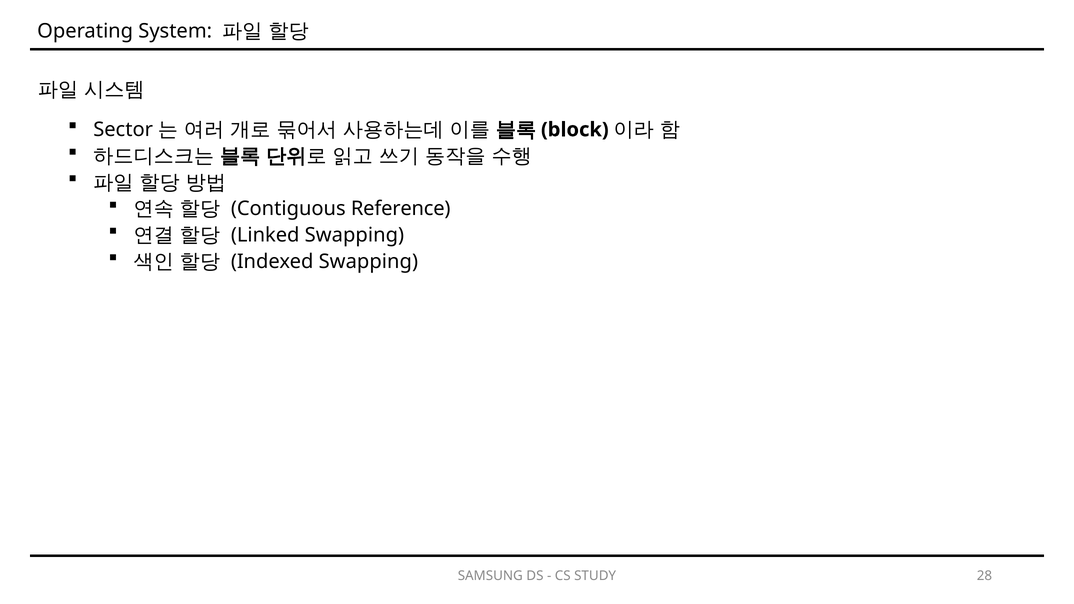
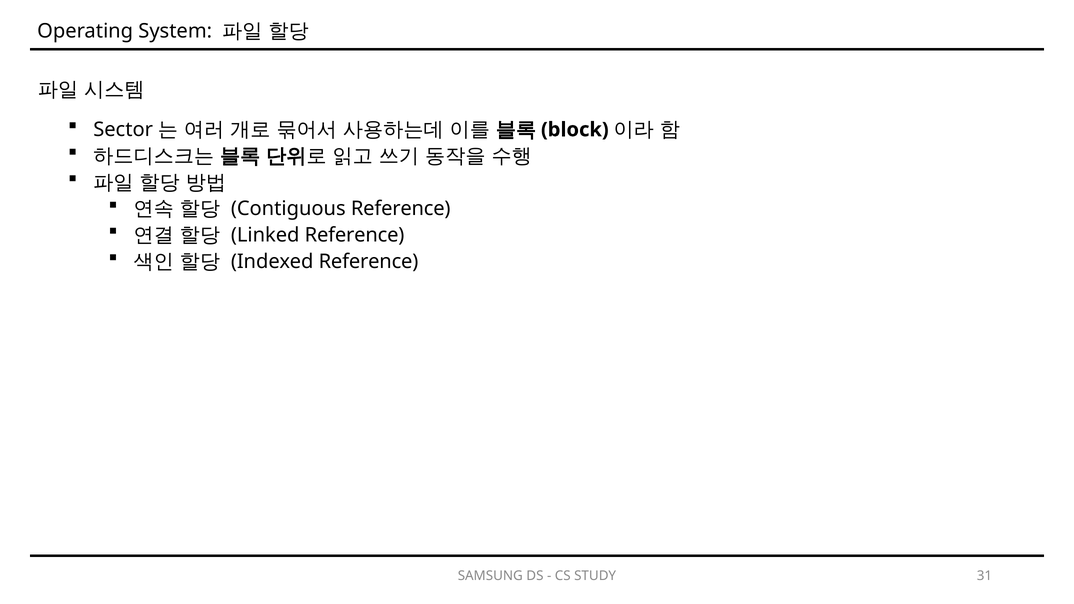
Linked Swapping: Swapping -> Reference (355, 235)
Indexed Swapping: Swapping -> Reference (368, 262)
28: 28 -> 31 (984, 576)
